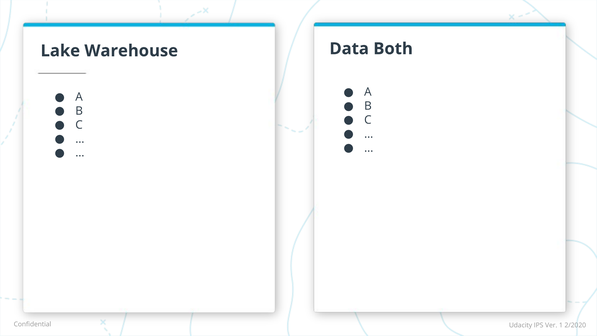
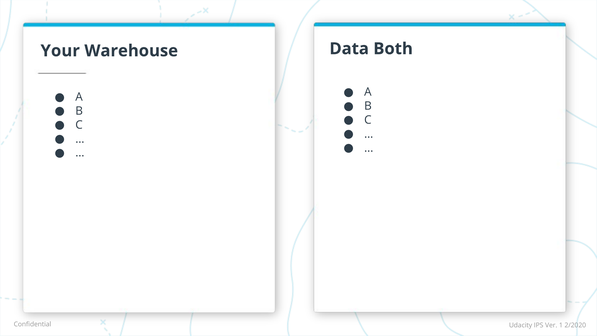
Lake: Lake -> Your (60, 51)
